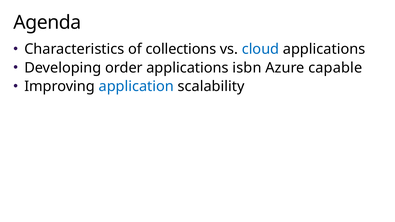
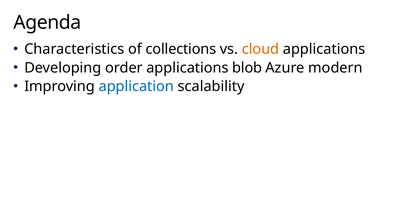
cloud colour: blue -> orange (260, 49)
isbn: isbn -> blob (247, 68)
capable: capable -> modern (335, 68)
